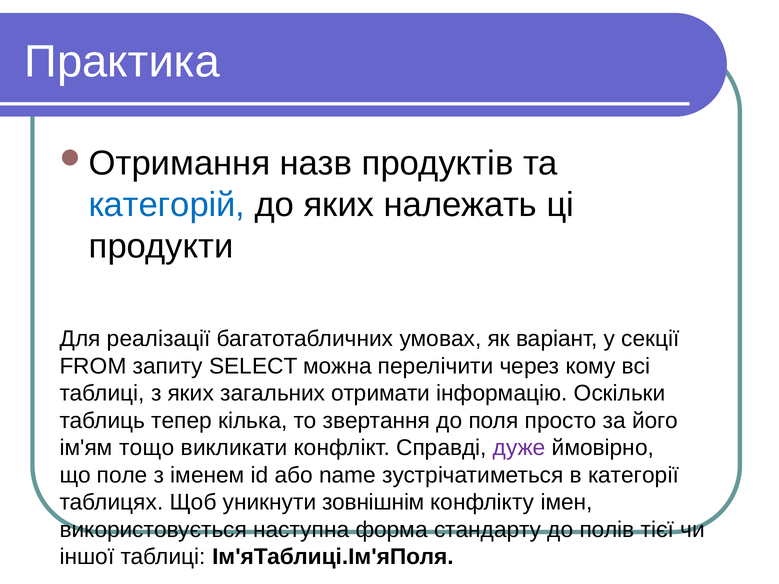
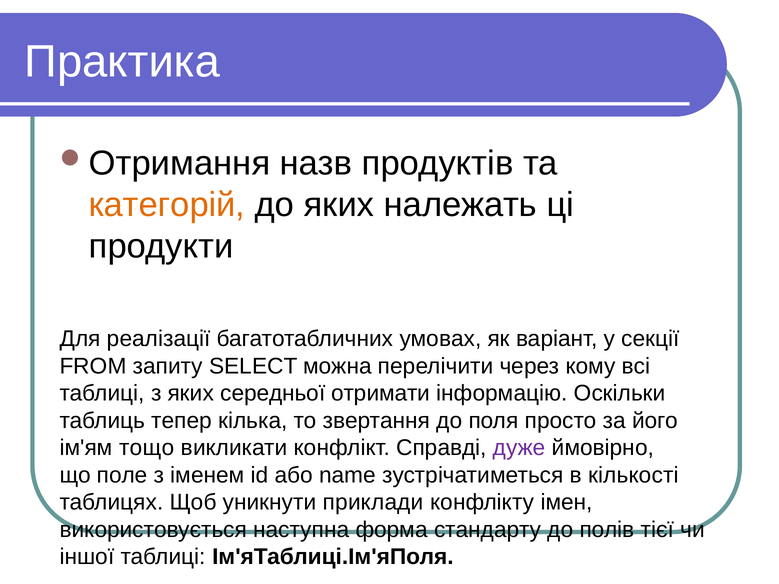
категорій colour: blue -> orange (167, 205)
загальних: загальних -> середньої (273, 394)
категорії: категорії -> кількості (634, 475)
зовнішнім: зовнішнім -> приклади (373, 503)
